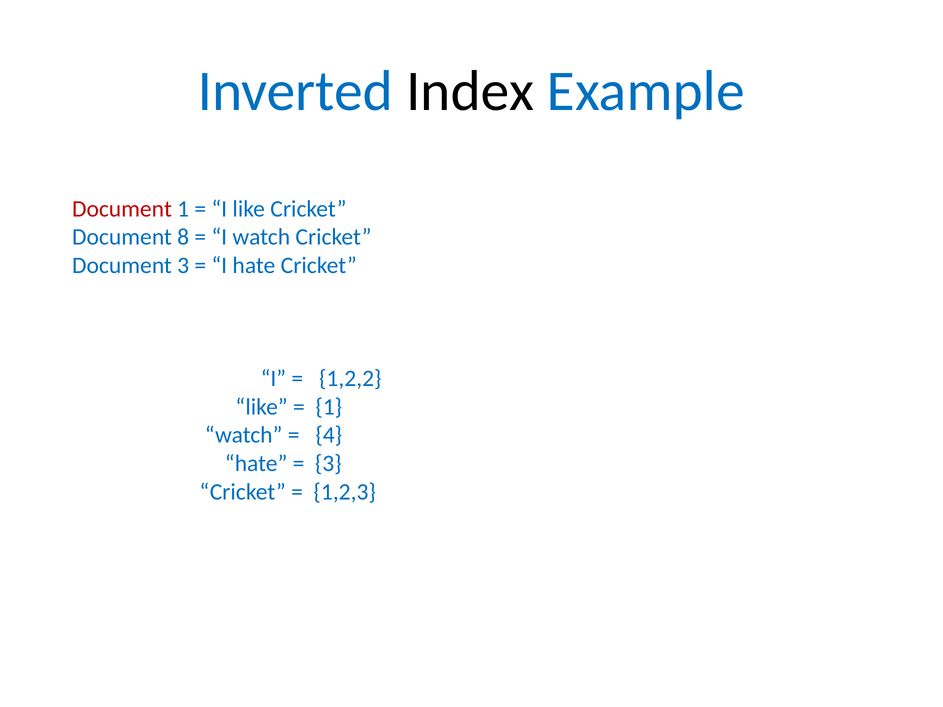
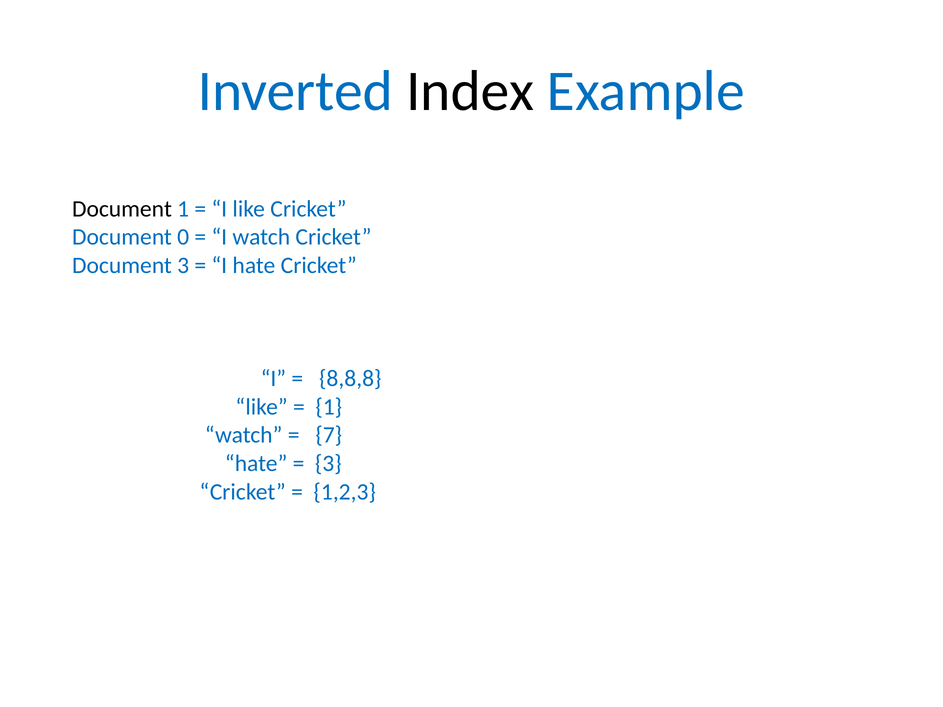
Document colour: red -> black (122, 209)
8: 8 -> 0 (183, 237)
1,2,2: 1,2,2 -> 8,8,8 (350, 379)
4: 4 -> 7 (329, 435)
